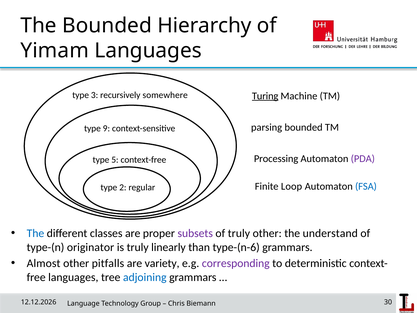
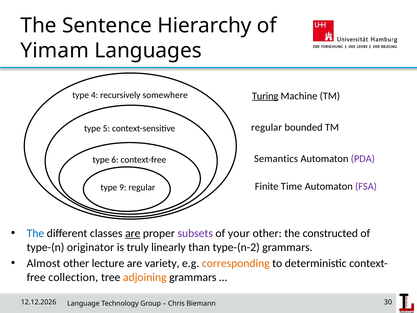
The Bounded: Bounded -> Sentence (107, 26)
3: 3 -> 4 (95, 95)
parsing: parsing -> regular (267, 127)
9: 9 -> 5 (106, 128)
Processing: Processing -> Semantics (276, 158)
5: 5 -> 6 (115, 160)
Loop: Loop -> Time (292, 186)
FSA colour: blue -> purple (366, 186)
2: 2 -> 9 (123, 187)
are underline: none -> present (133, 233)
of truly: truly -> your (239, 233)
understand: understand -> constructed (330, 233)
type-(n-6: type-(n-6 -> type-(n-2 (236, 247)
pitfalls: pitfalls -> lecture (108, 263)
corresponding colour: purple -> orange (236, 263)
languages: languages -> collection (73, 277)
adjoining colour: blue -> orange (145, 277)
